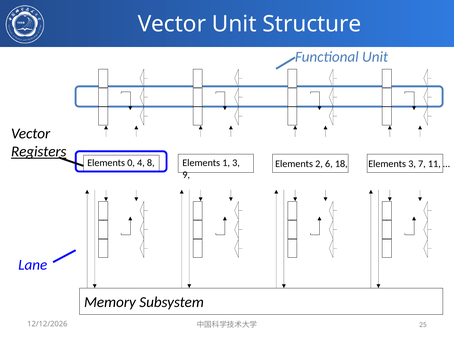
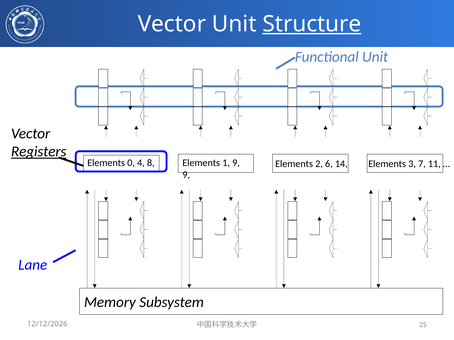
Structure underline: none -> present (312, 24)
1 3: 3 -> 9 (236, 163)
18: 18 -> 14 (341, 164)
